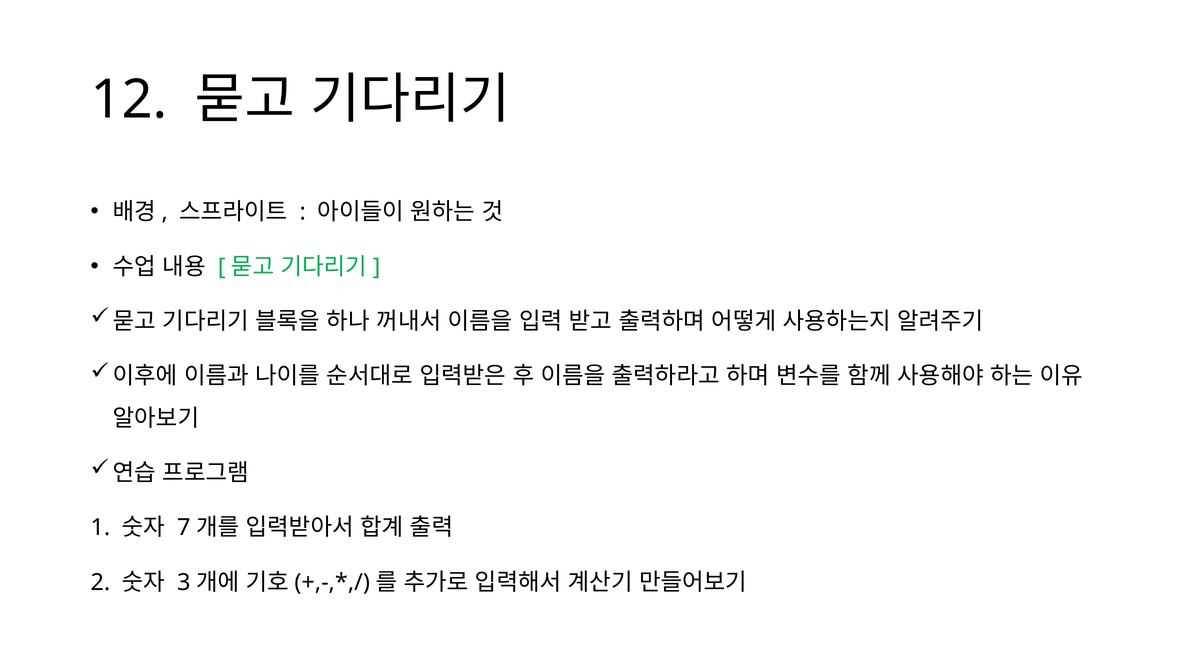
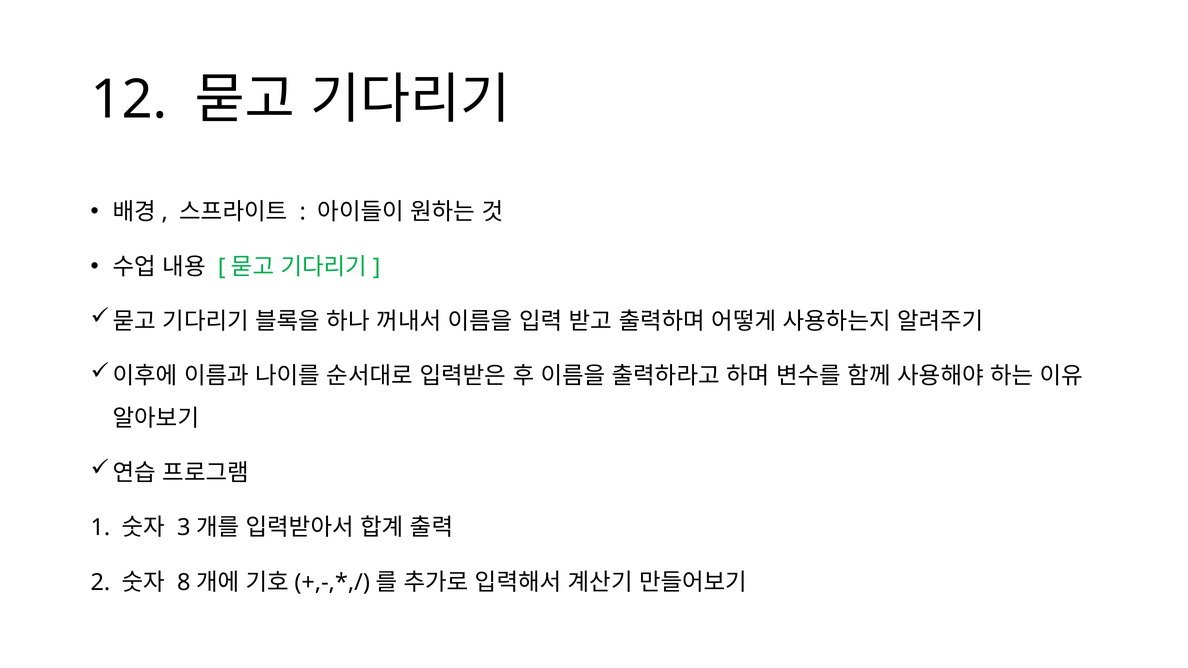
7: 7 -> 3 (184, 528)
3: 3 -> 8 (184, 583)
